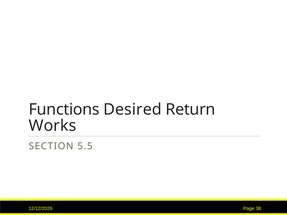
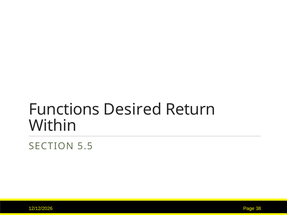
Works: Works -> Within (53, 126)
